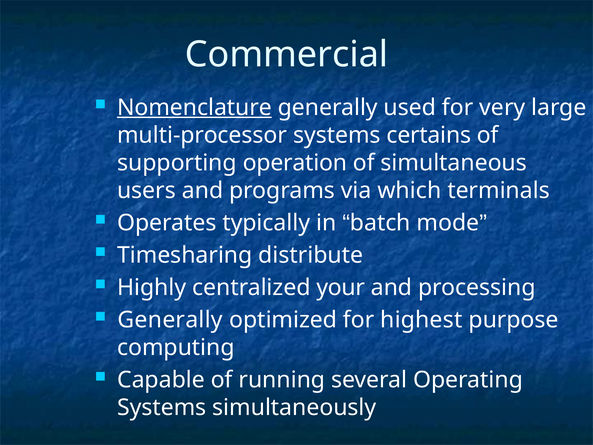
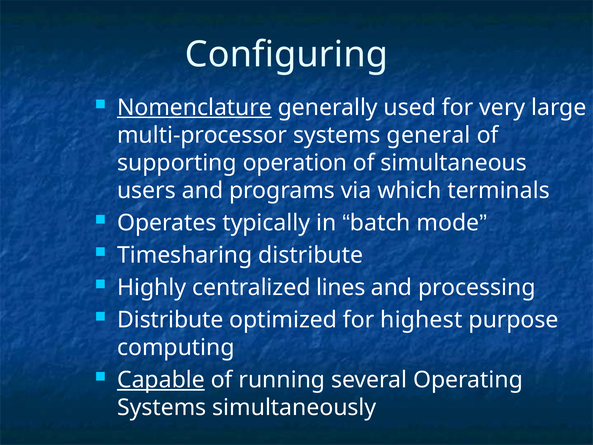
Commercial: Commercial -> Configuring (286, 54)
certains: certains -> general (429, 135)
your: your -> lines (341, 287)
Generally: Generally -> Distribute (170, 320)
Capable underline: none -> present (161, 380)
